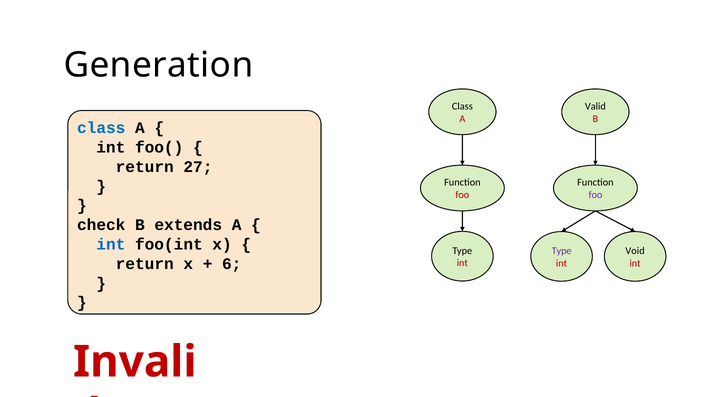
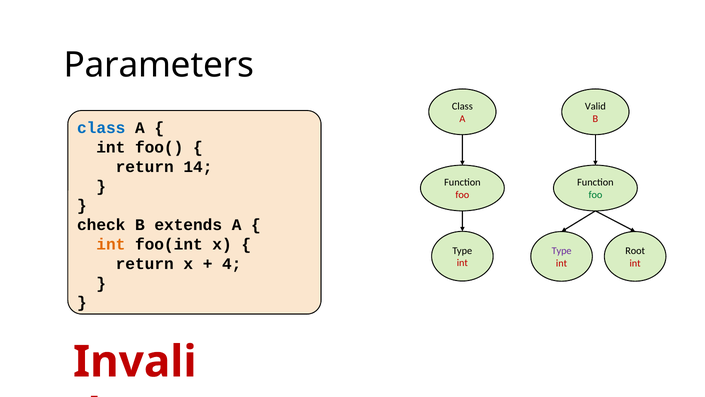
Generation: Generation -> Parameters (159, 65)
27: 27 -> 14 (198, 167)
foo colour: purple -> green (595, 195)
int colour: blue -> orange (111, 244)
Void: Void -> Root (635, 251)
6: 6 -> 4 (232, 264)
